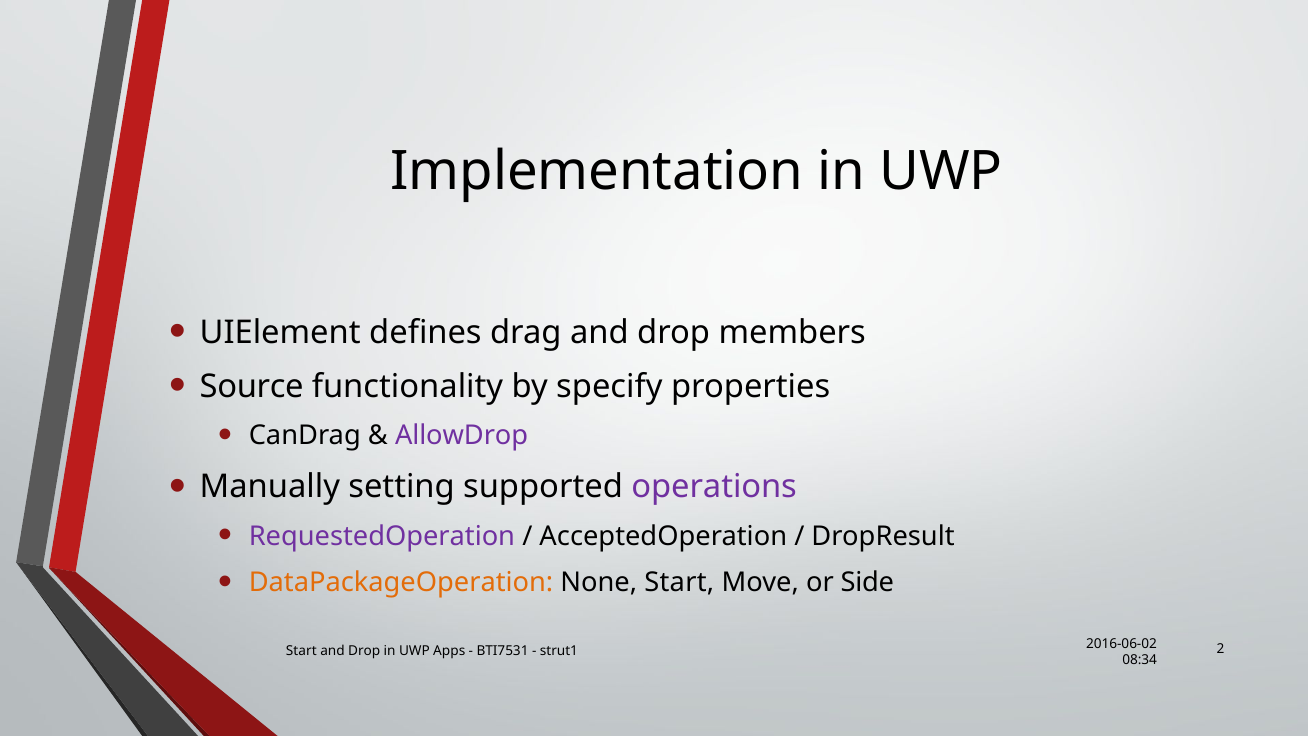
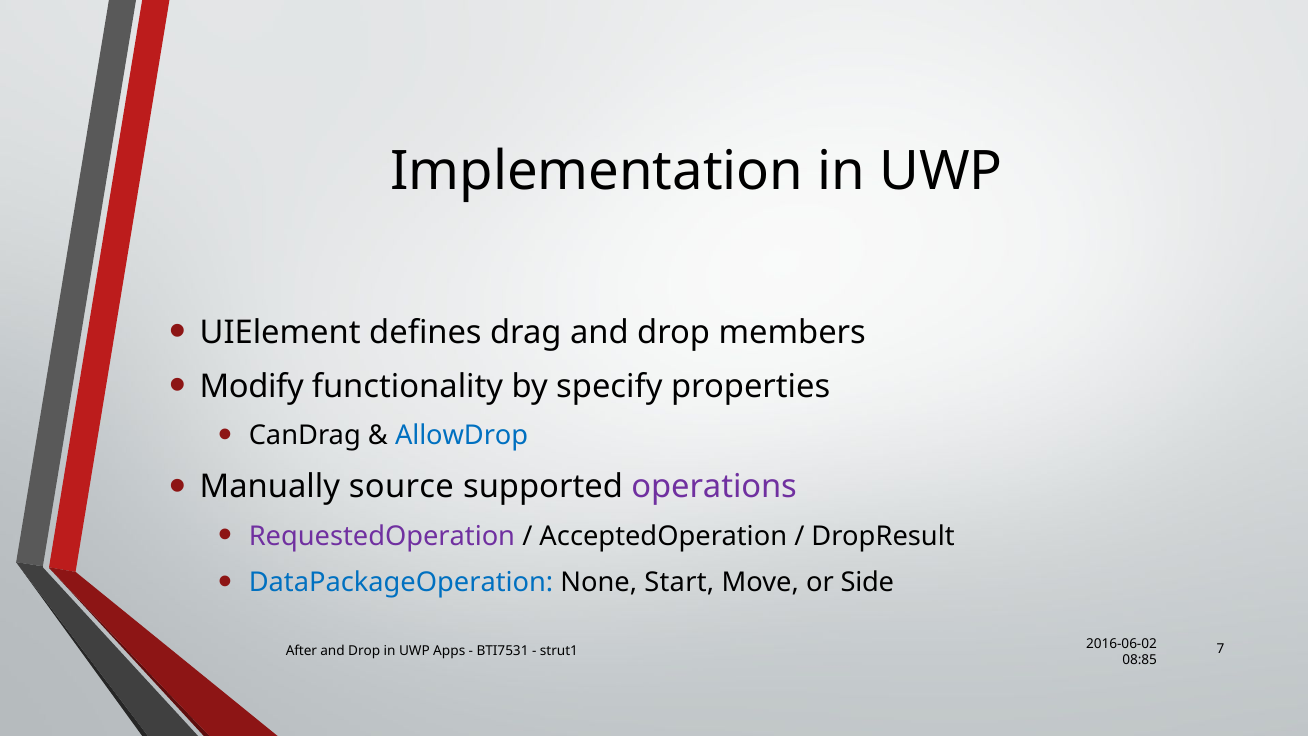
Source: Source -> Modify (252, 386)
AllowDrop colour: purple -> blue (462, 436)
setting: setting -> source (401, 487)
DataPackageOperation colour: orange -> blue (401, 582)
Start: Start -> After (301, 651)
2: 2 -> 7 (1220, 649)
08:34: 08:34 -> 08:85 (1140, 660)
